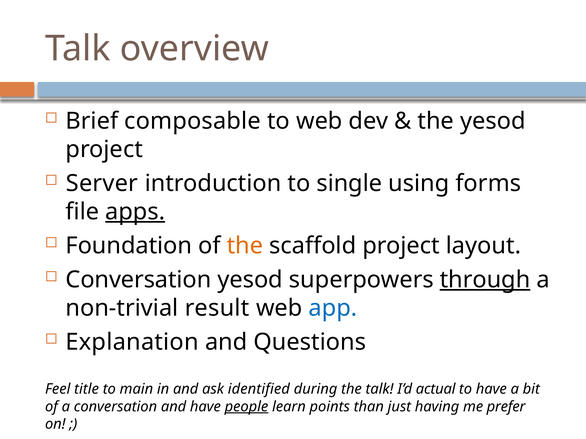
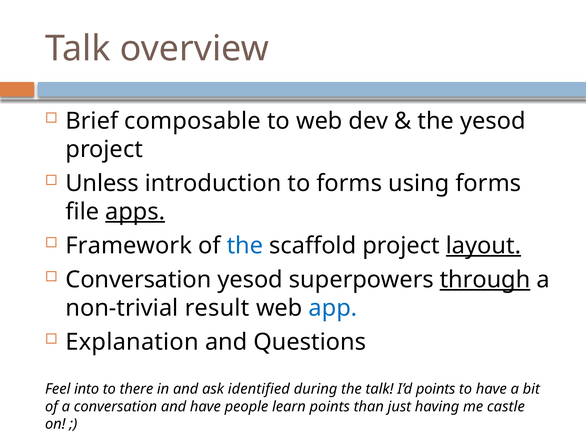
Server: Server -> Unless (102, 184)
to single: single -> forms (349, 184)
Foundation: Foundation -> Framework (129, 246)
the colour: orange -> blue (245, 246)
layout underline: none -> present (483, 246)
title: title -> into (87, 389)
main: main -> there (136, 389)
I’d actual: actual -> points (436, 389)
people underline: present -> none (246, 407)
prefer: prefer -> castle (506, 407)
